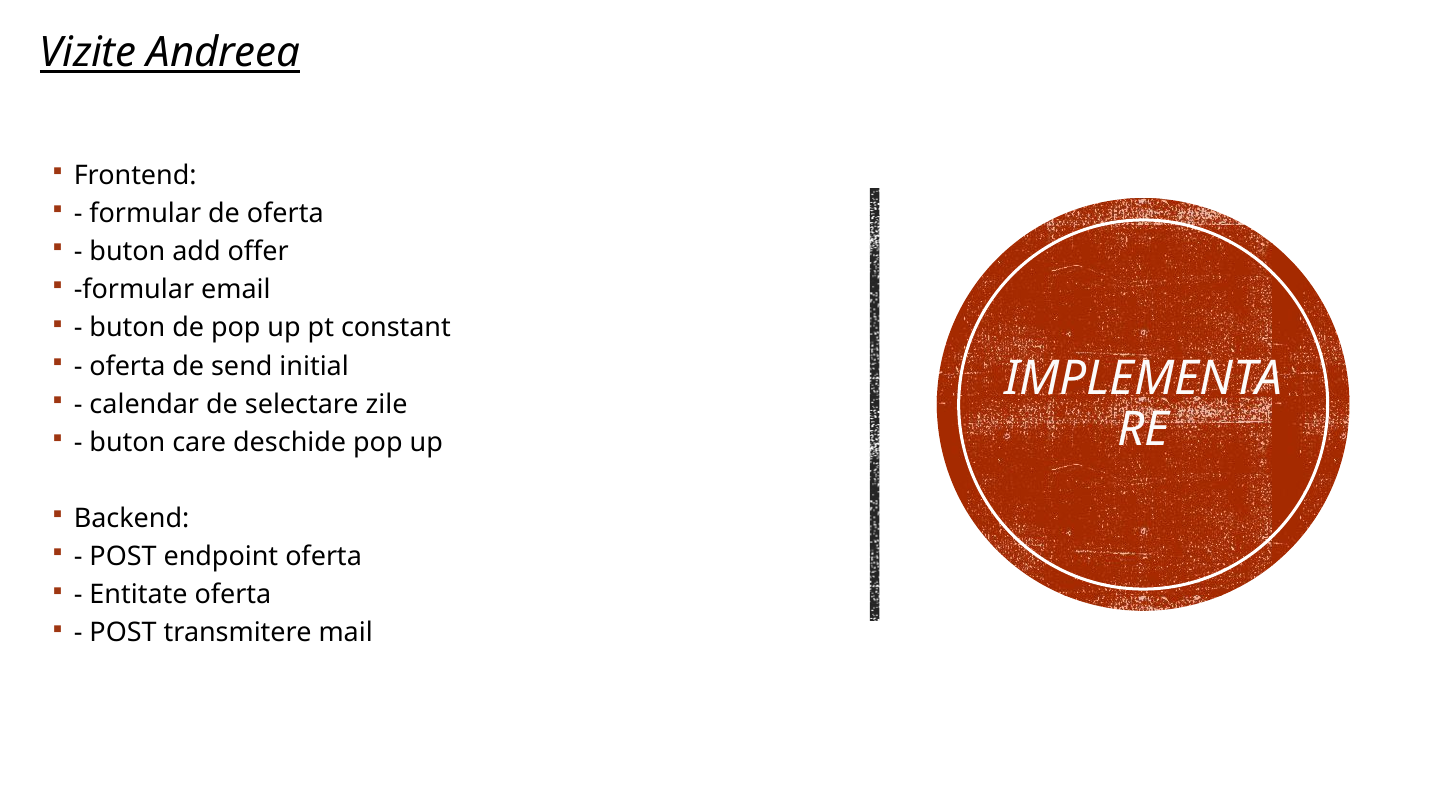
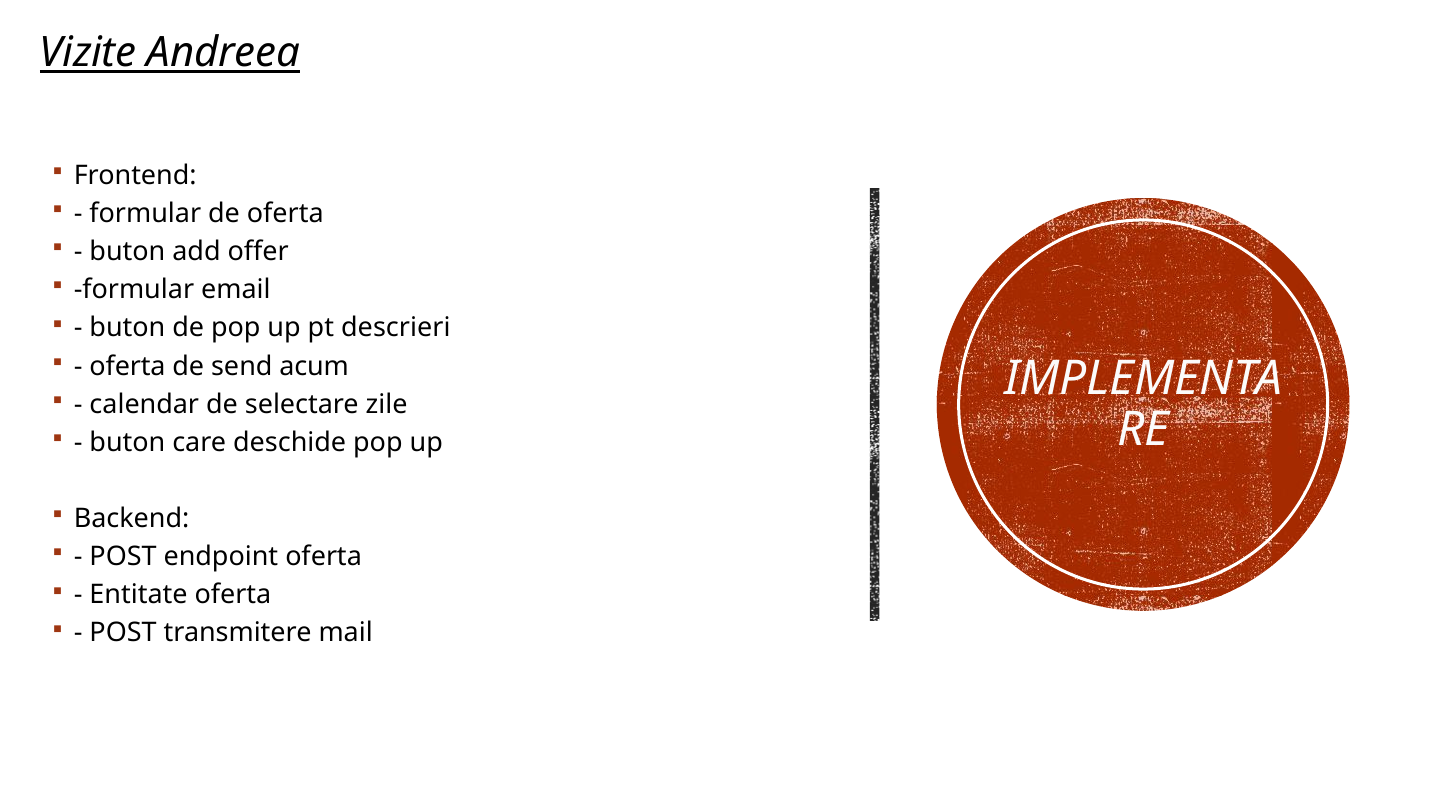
constant: constant -> descrieri (396, 328)
initial: initial -> acum (314, 366)
